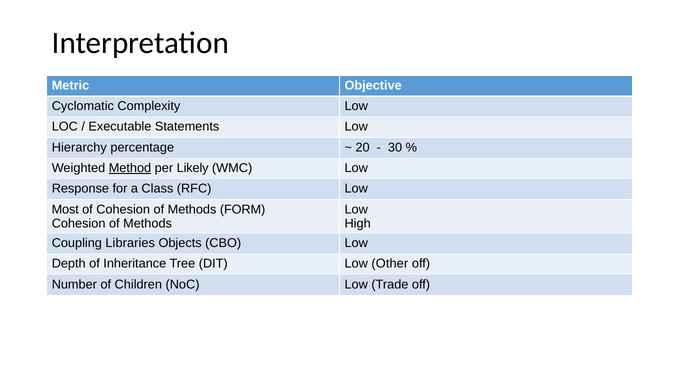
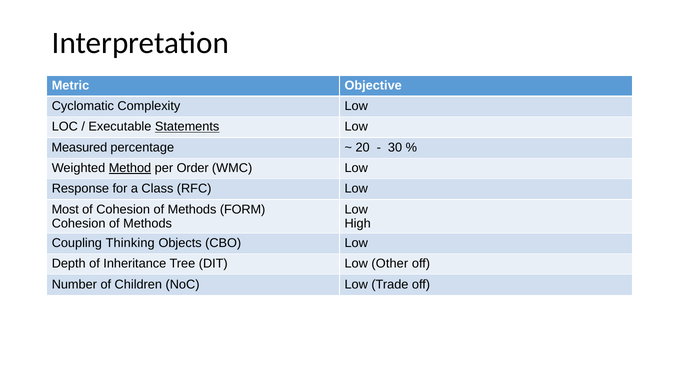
Statements underline: none -> present (187, 127)
Hierarchy: Hierarchy -> Measured (79, 147)
Likely: Likely -> Order (193, 168)
Libraries: Libraries -> Thinking (130, 243)
